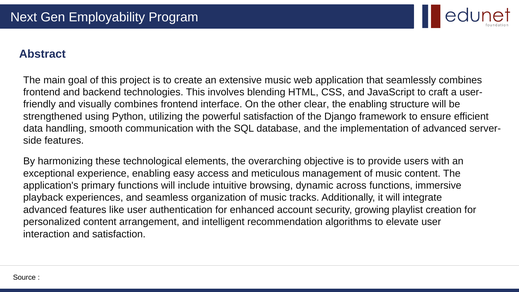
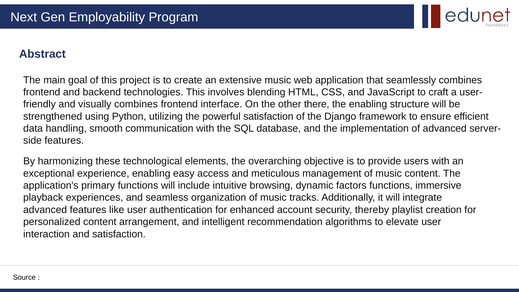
clear: clear -> there (317, 104)
across: across -> factors (351, 186)
growing: growing -> thereby (372, 210)
